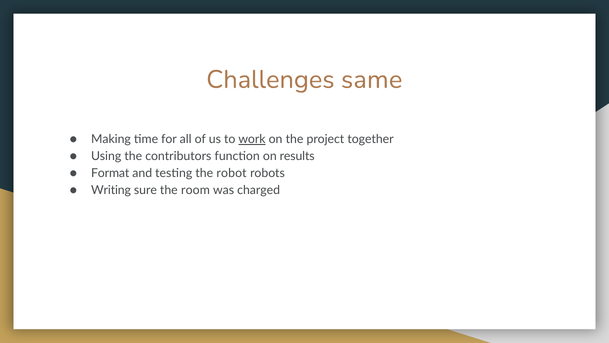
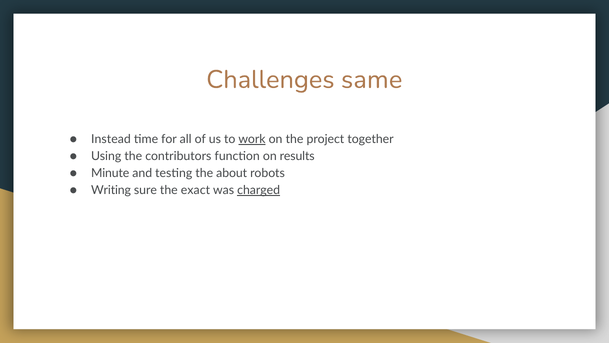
Making: Making -> Instead (111, 139)
Format: Format -> Minute (110, 173)
robot: robot -> about (232, 173)
room: room -> exact (195, 190)
charged underline: none -> present (259, 190)
